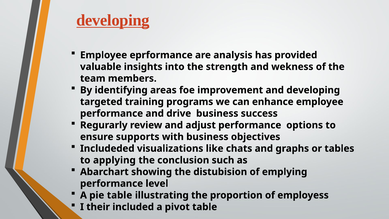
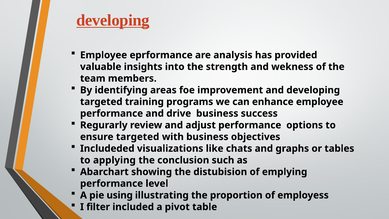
ensure supports: supports -> targeted (138, 137)
pie table: table -> using (120, 195)
their: their -> filter (98, 207)
